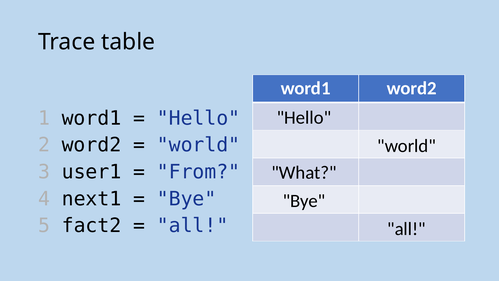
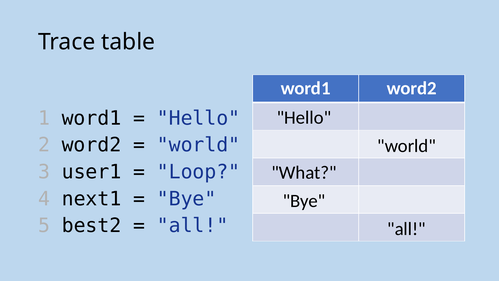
From: From -> Loop (199, 172)
fact2: fact2 -> best2 (92, 225)
